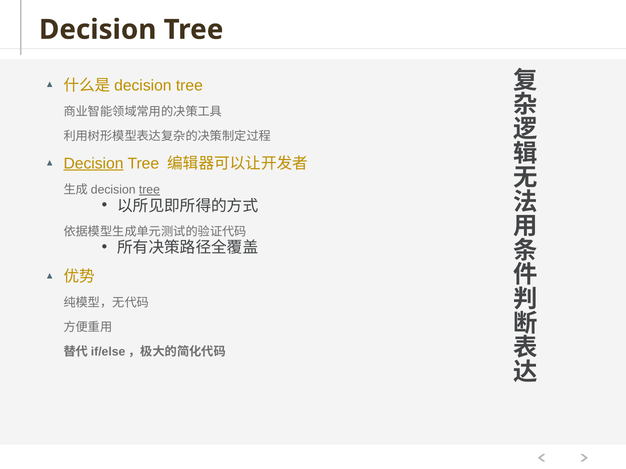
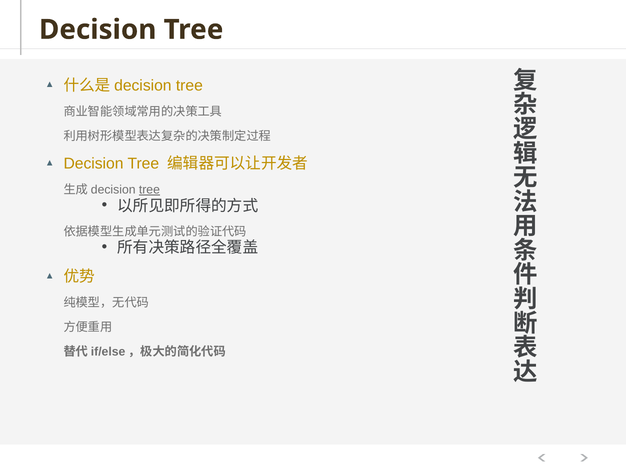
Decision underline: present -> none (93, 164)
